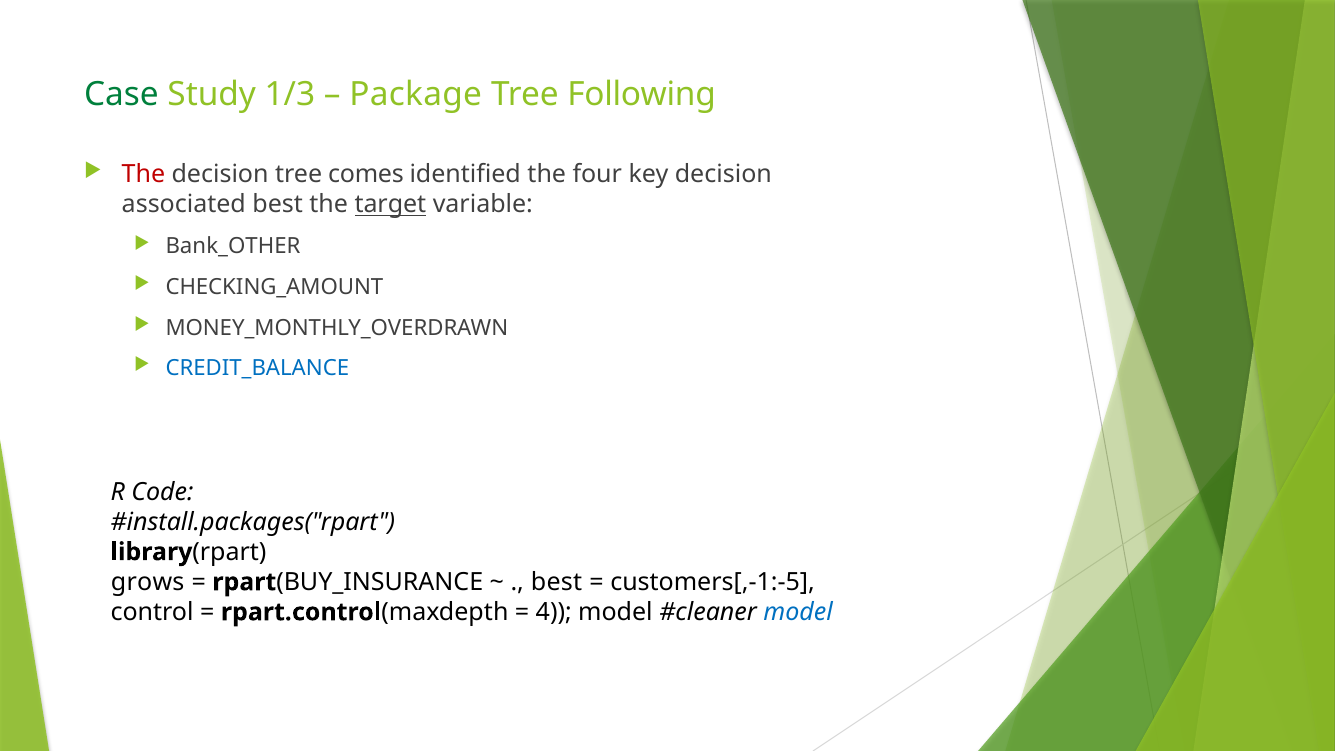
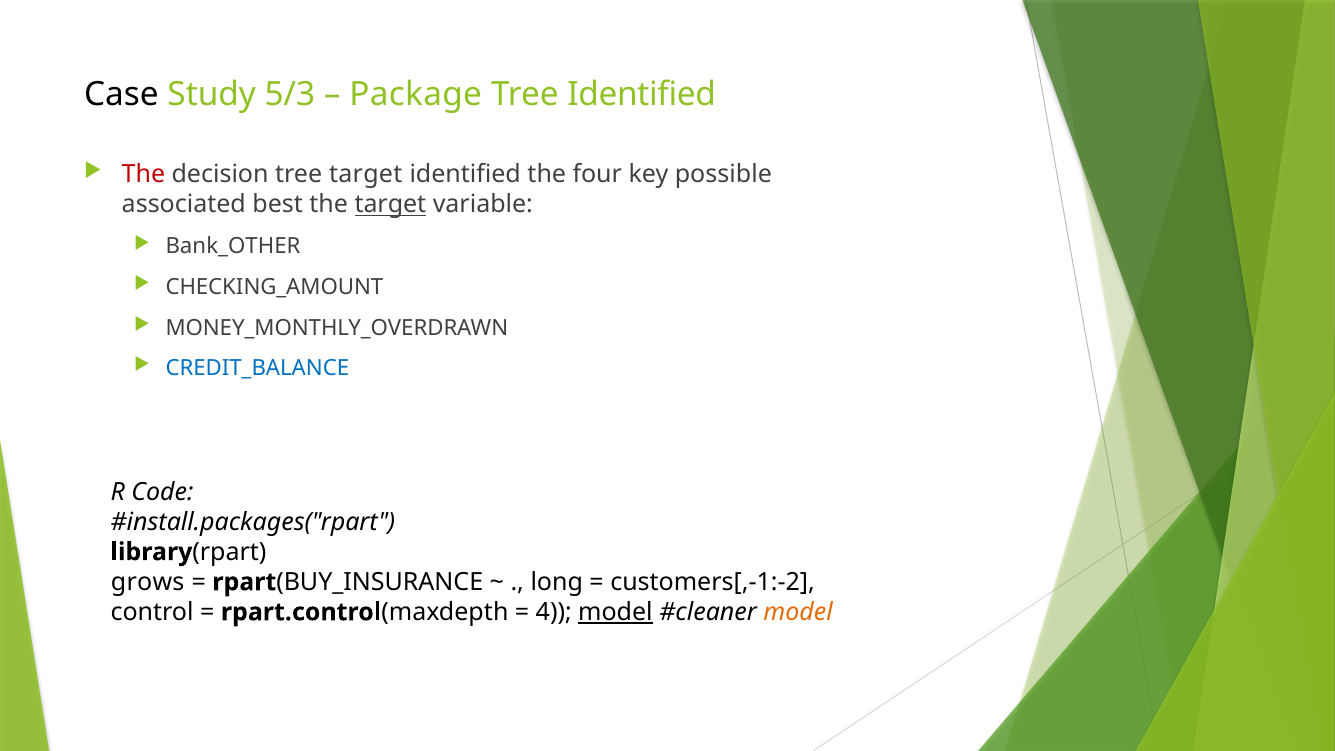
Case colour: green -> black (121, 94)
1/3: 1/3 -> 5/3 (290, 94)
Tree Following: Following -> Identified (642, 94)
tree comes: comes -> target (366, 174)
key decision: decision -> possible (723, 174)
best: best -> long (557, 582)
customers[,-1:-5: customers[,-1:-5 -> customers[,-1:-2 (713, 582)
model underline: none -> present (615, 612)
model colour: blue -> orange (798, 612)
